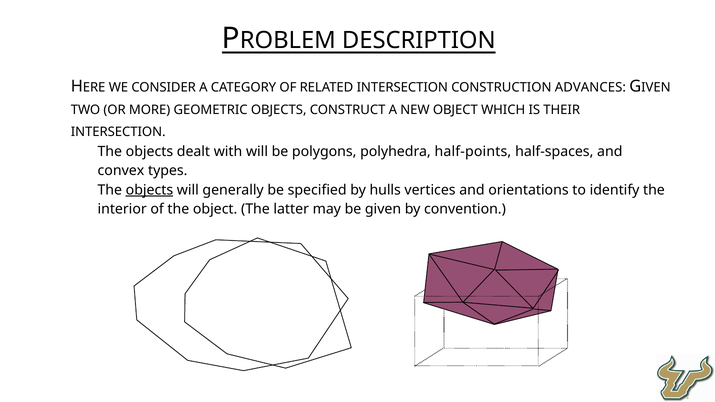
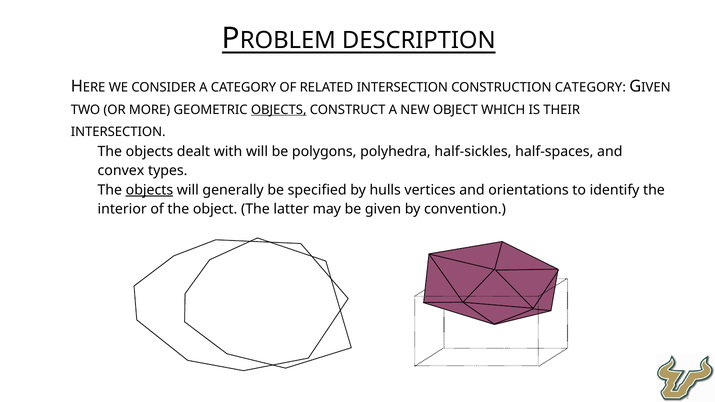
CONSTRUCTION ADVANCES: ADVANCES -> CATEGORY (590, 87)
OBJECTS underline: none -> present (279, 110)
half-points: half-points -> half-sickles (473, 152)
